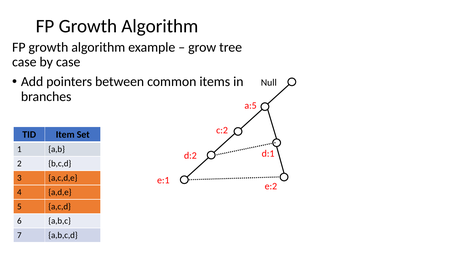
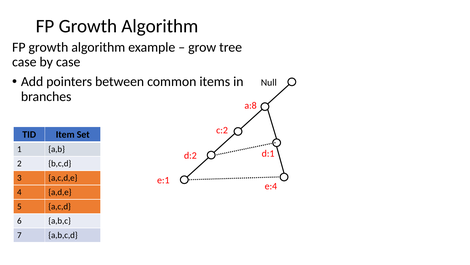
a:5: a:5 -> a:8 (251, 105)
e:2: e:2 -> e:4 (271, 186)
